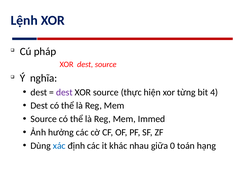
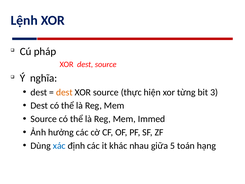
dest colour: purple -> orange (64, 92)
4: 4 -> 3 (214, 92)
0: 0 -> 5 (173, 146)
